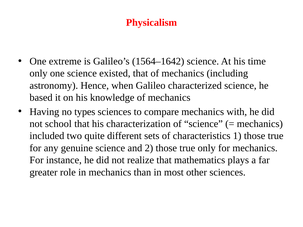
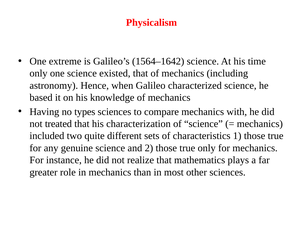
school: school -> treated (58, 124)
